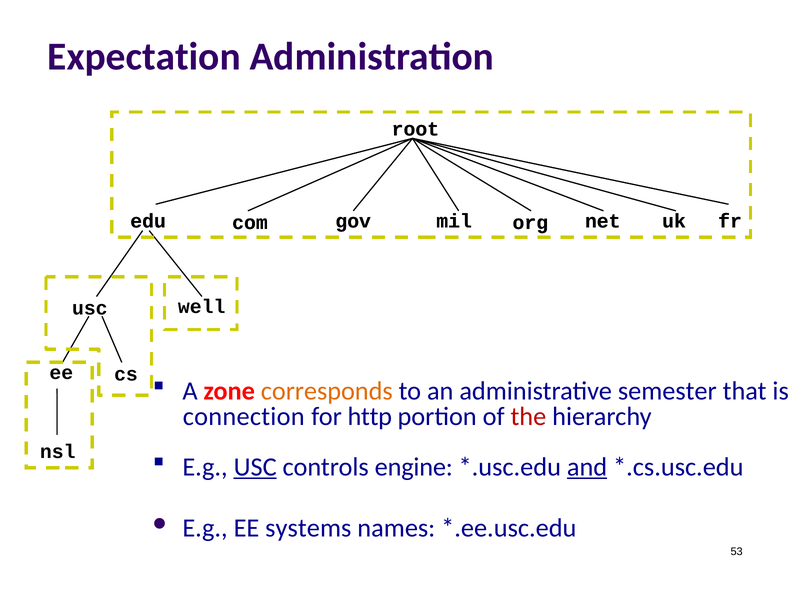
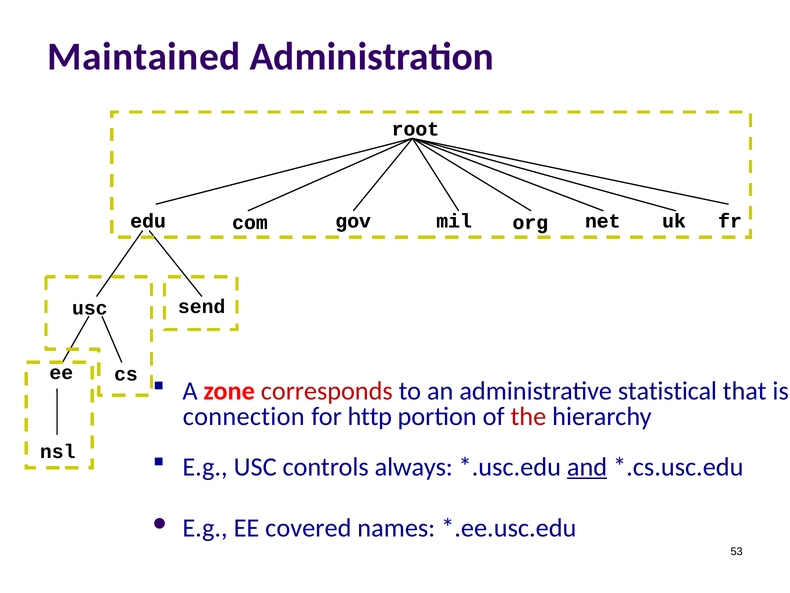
Expectation: Expectation -> Maintained (144, 57)
well: well -> send (202, 307)
corresponds colour: orange -> red (327, 391)
semester: semester -> statistical (667, 391)
USC underline: present -> none (255, 467)
engine: engine -> always (414, 467)
systems: systems -> covered (308, 528)
